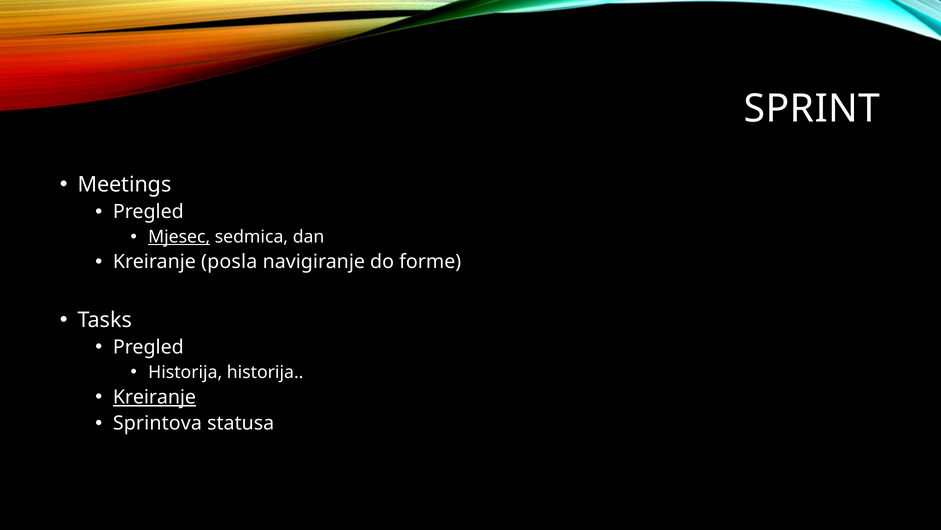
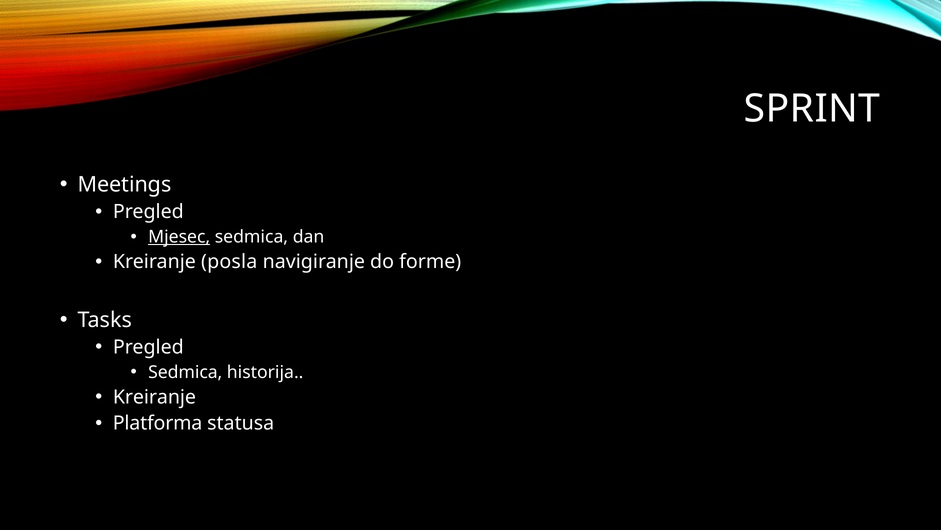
Historija: Historija -> Sedmica (185, 372)
Kreiranje underline: present -> none (154, 397)
Sprintova: Sprintova -> Platforma (158, 423)
